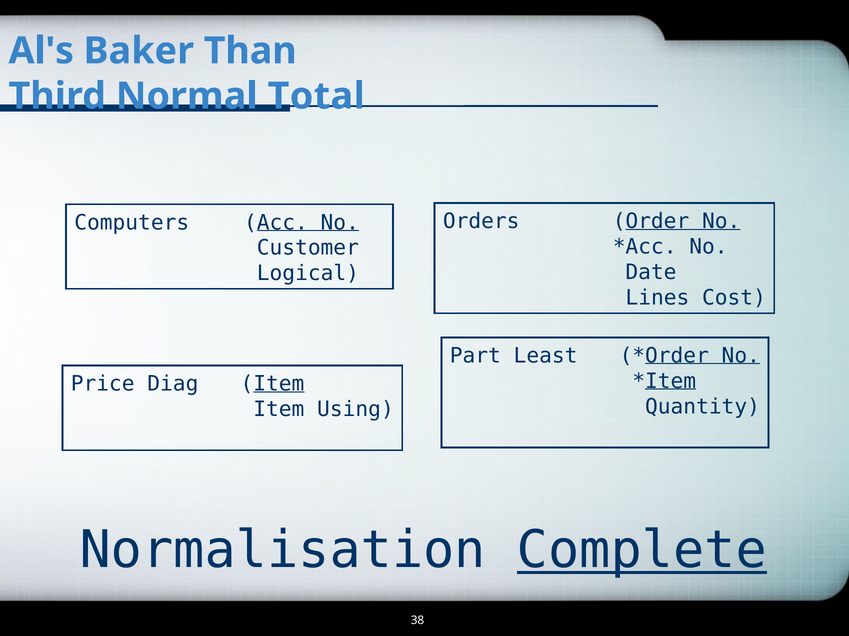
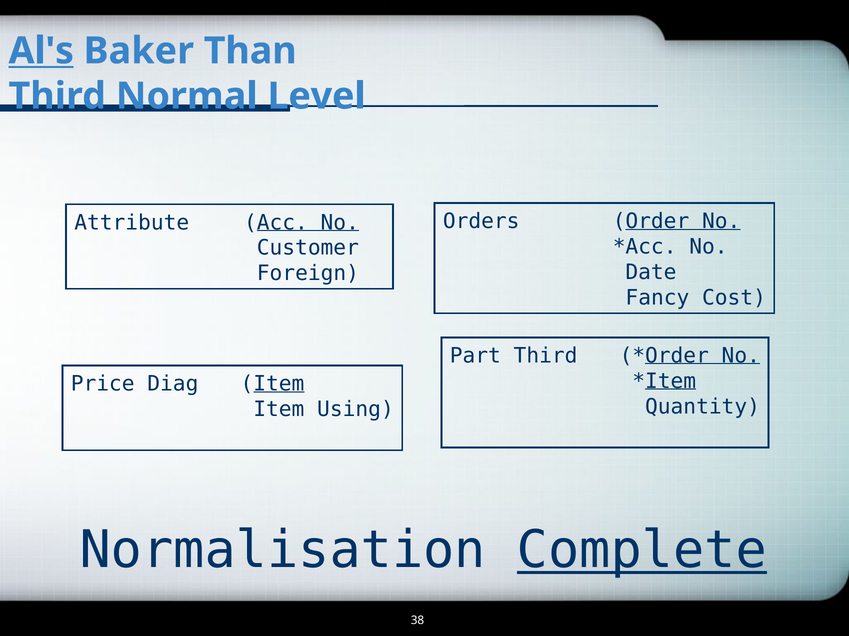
Al's underline: none -> present (41, 51)
Total: Total -> Level (316, 96)
Computers: Computers -> Attribute (132, 223)
Logical: Logical -> Foreign (308, 274)
Lines: Lines -> Fancy (657, 298)
Part Least: Least -> Third (546, 356)
